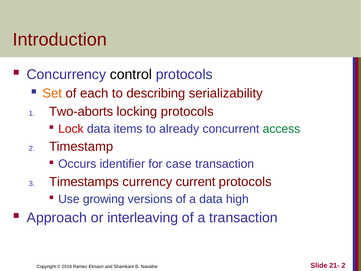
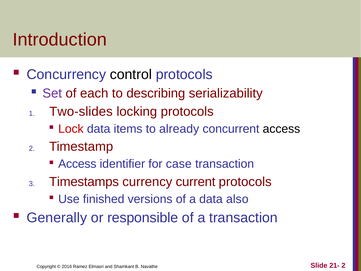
Set colour: orange -> purple (52, 93)
Two-aborts: Two-aborts -> Two-slides (81, 111)
access colour: green -> black (281, 129)
Occurs: Occurs -> Access (77, 164)
growing: growing -> finished (104, 199)
high: high -> also (237, 199)
Approach: Approach -> Generally (57, 218)
interleaving: interleaving -> responsible (143, 218)
